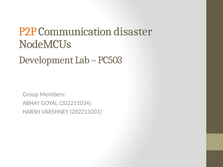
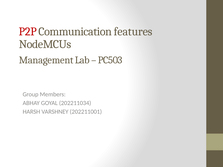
P2P colour: orange -> red (28, 32)
disaster: disaster -> features (133, 32)
Development: Development -> Management (46, 60)
